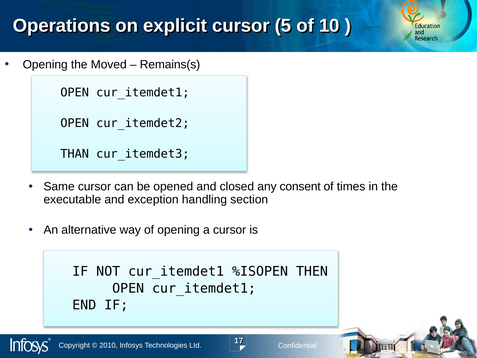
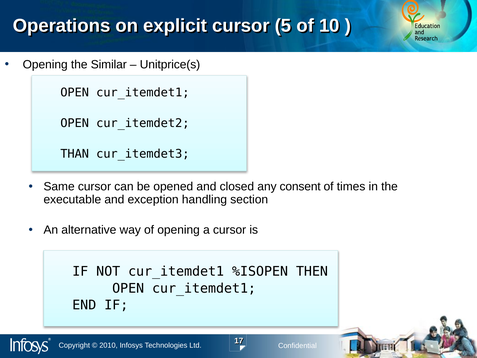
Moved: Moved -> Similar (109, 64)
Remains(s: Remains(s -> Unitprice(s (170, 64)
